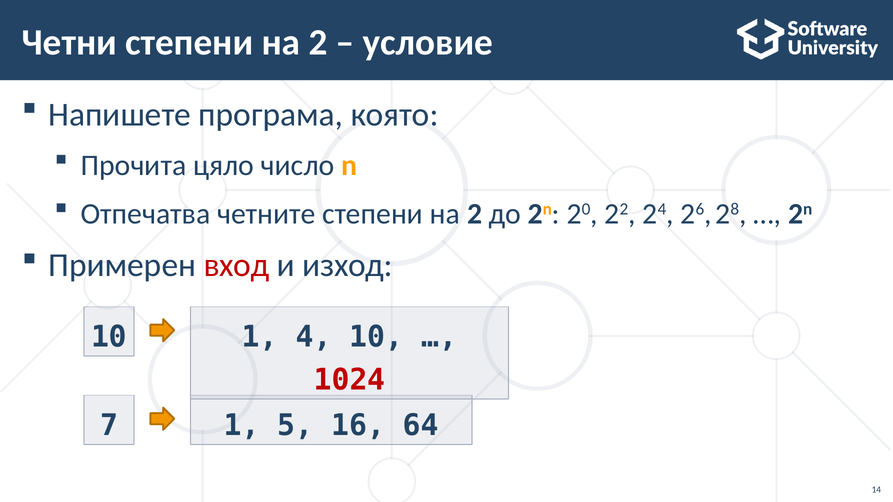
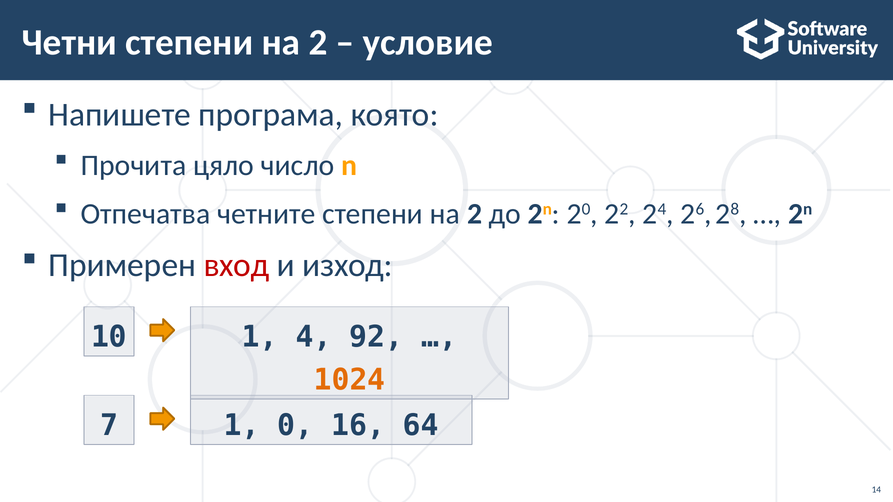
4 10: 10 -> 92 (376, 337)
1024 colour: red -> orange (350, 380)
5: 5 -> 0 (295, 426)
